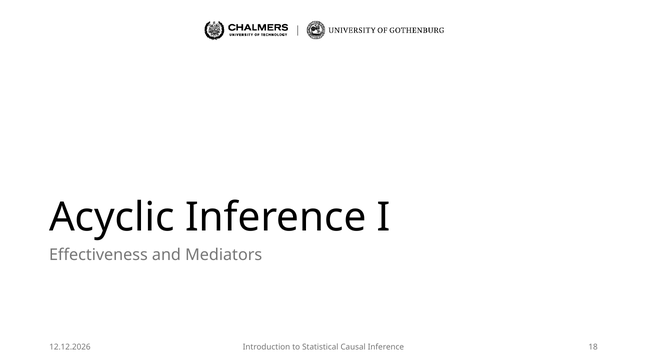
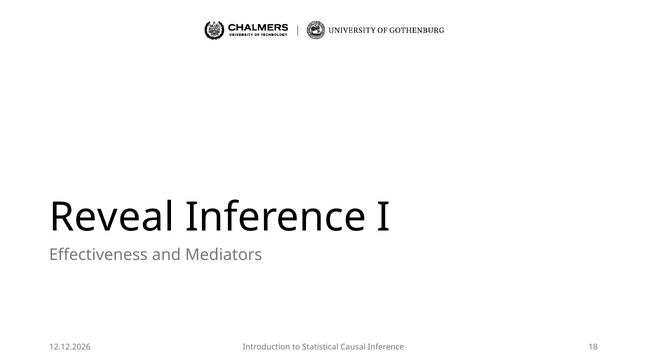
Acyclic: Acyclic -> Reveal (112, 218)
